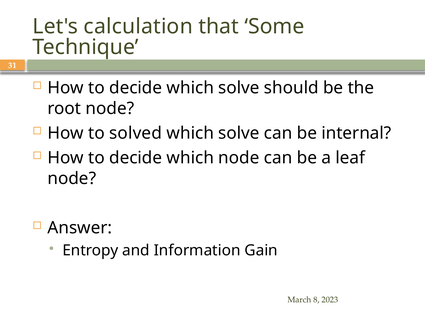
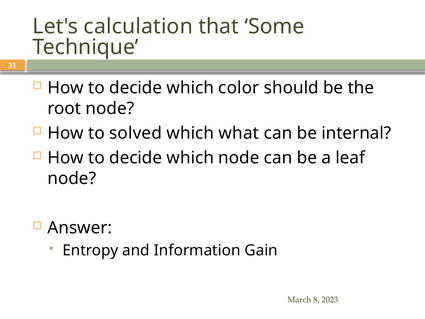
decide which solve: solve -> color (239, 88)
solve: solve -> what (239, 133)
